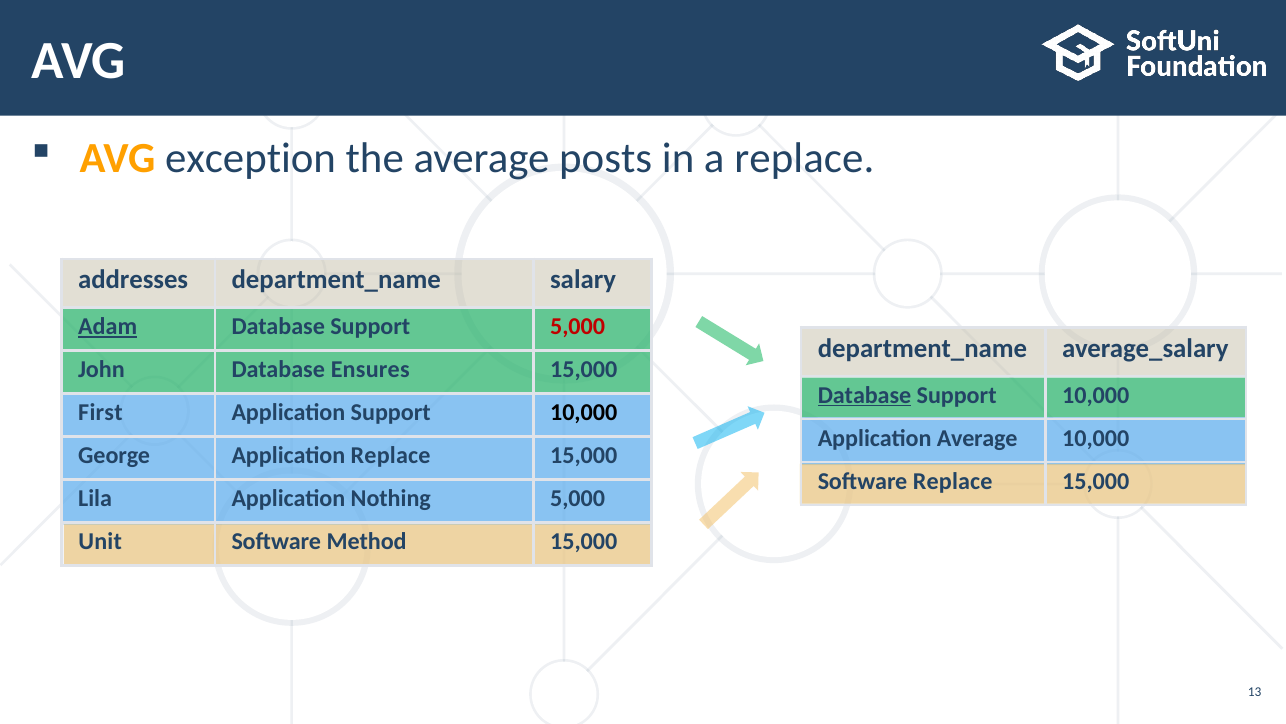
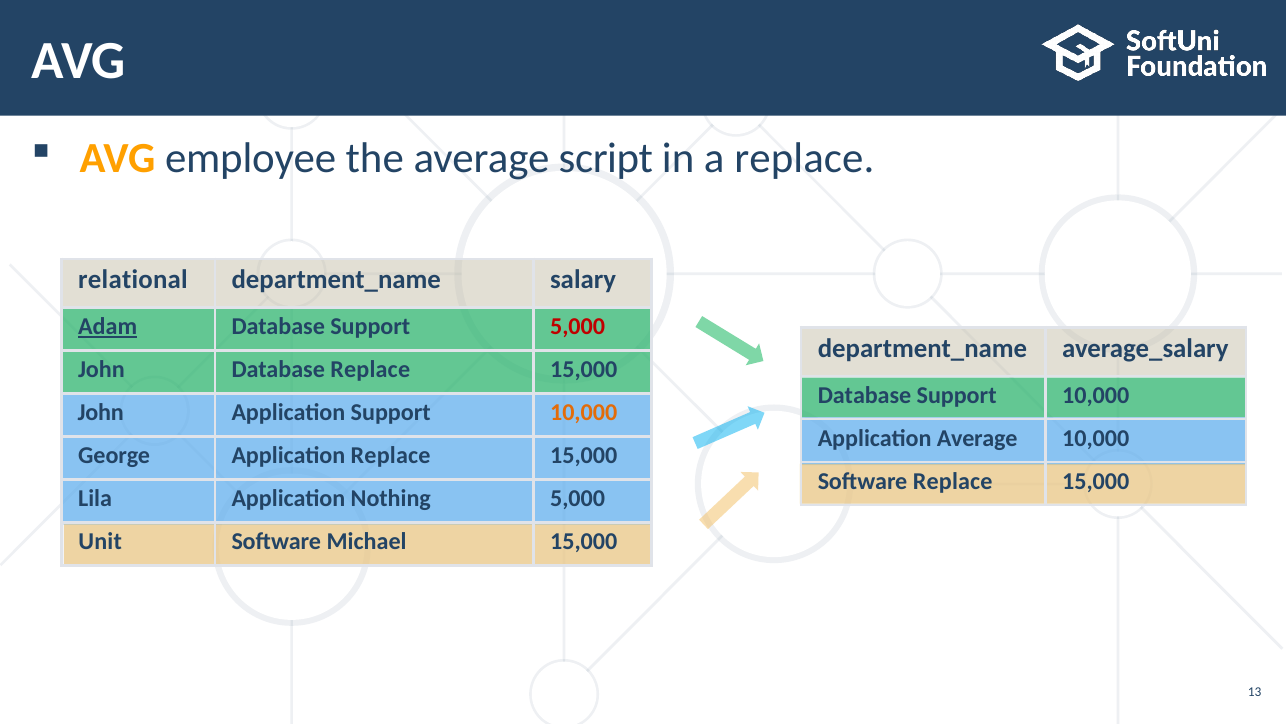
exception: exception -> employee (251, 159)
posts: posts -> script (606, 159)
addresses: addresses -> relational (133, 280)
Database Ensures: Ensures -> Replace (370, 370)
Database underline: present -> none (865, 395)
First: First -> John (101, 413)
10,000 colour: black -> orange (584, 413)
Method: Method -> Michael (367, 541)
